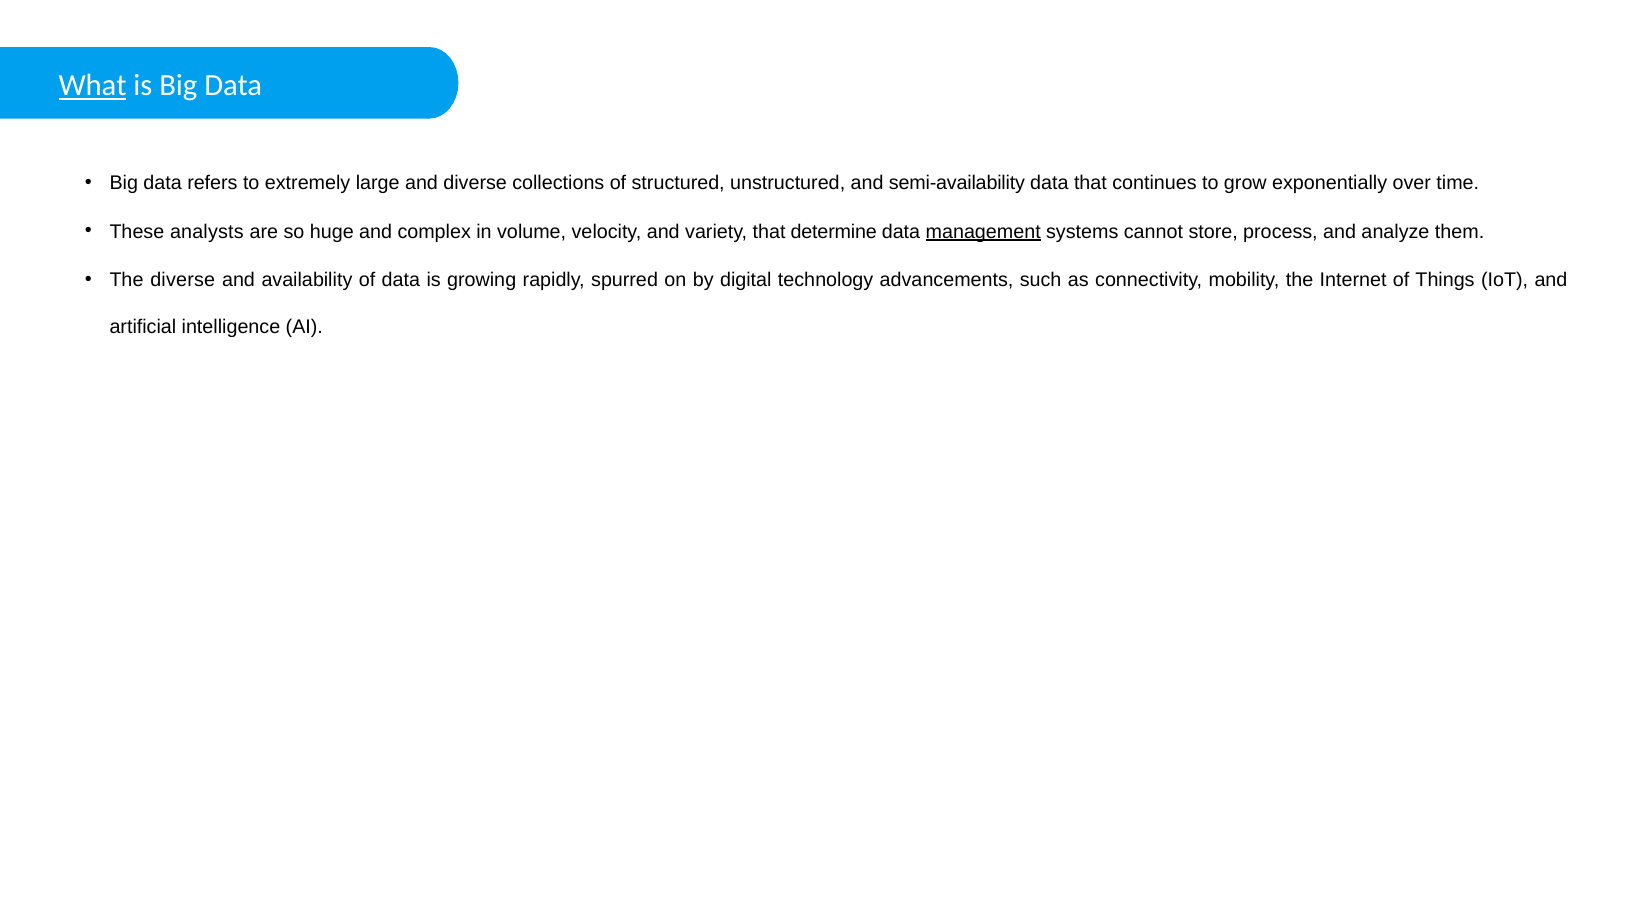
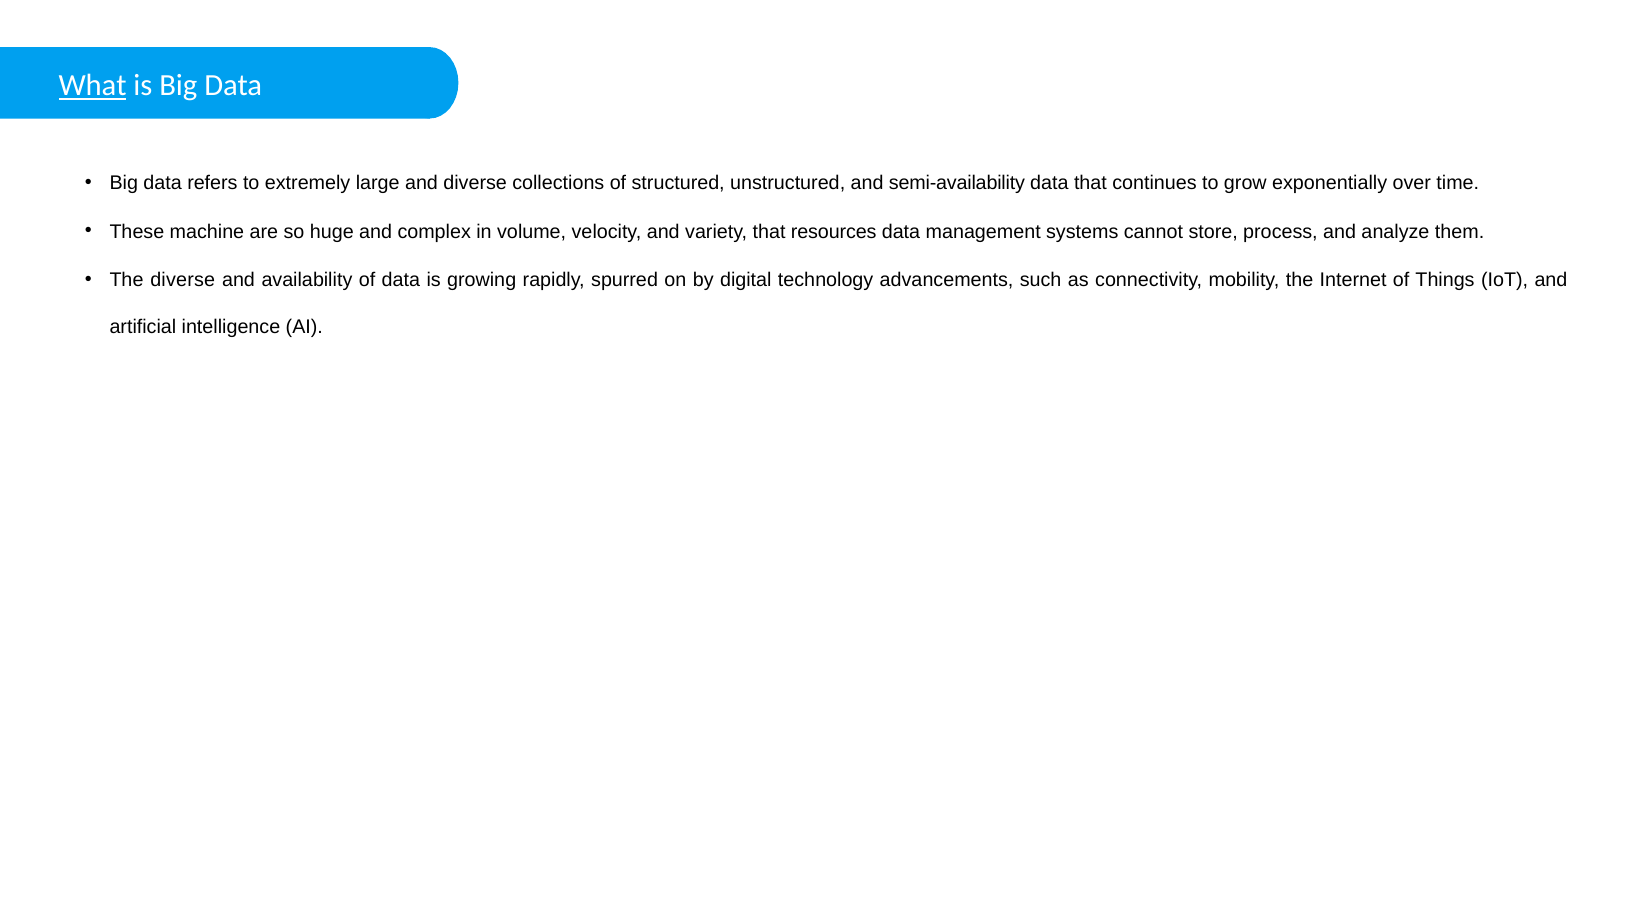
analysts: analysts -> machine (207, 231)
determine: determine -> resources (834, 231)
management underline: present -> none (983, 231)
